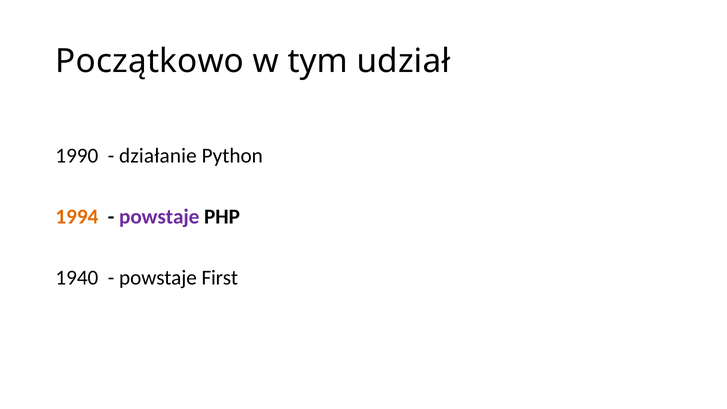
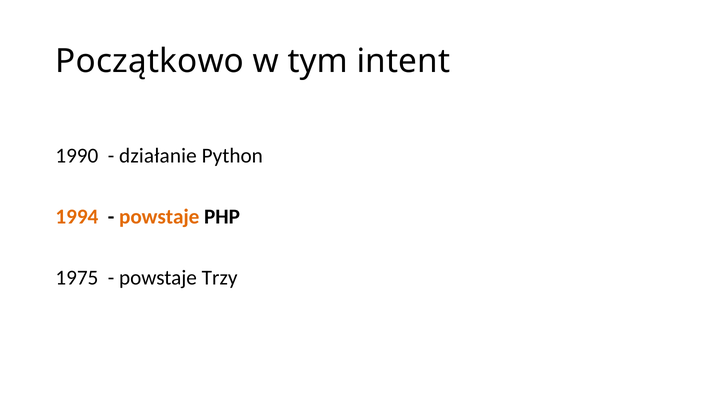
udział: udział -> intent (403, 61)
powstaje colour: purple -> orange (159, 217)
1940: 1940 -> 1975 (77, 278)
First: First -> Trzy (220, 278)
